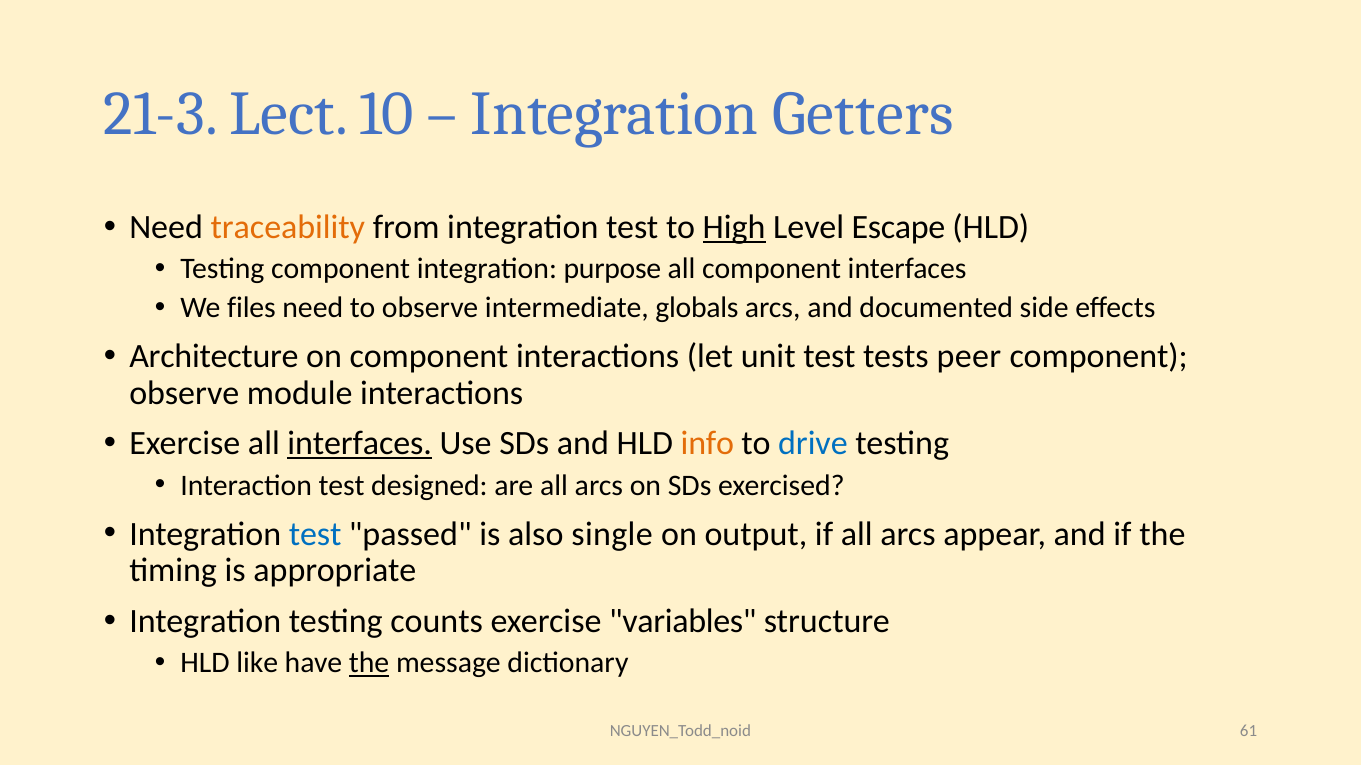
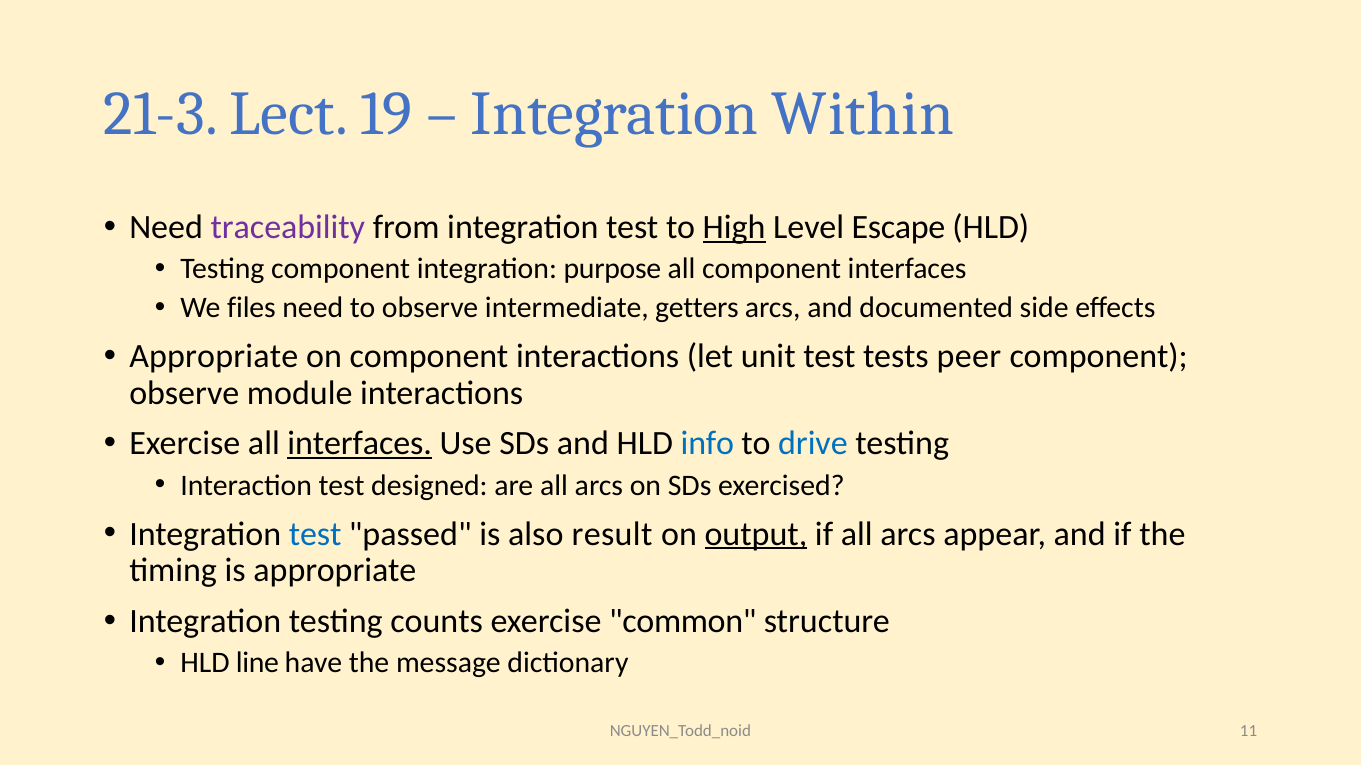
10: 10 -> 19 (387, 114)
Getters: Getters -> Within (863, 114)
traceability colour: orange -> purple (288, 227)
globals: globals -> getters (697, 308)
Architecture: Architecture -> Appropriate (214, 356)
info colour: orange -> blue (707, 444)
single: single -> result (612, 534)
output underline: none -> present (756, 534)
variables: variables -> common (683, 622)
like: like -> line (257, 663)
the underline: present -> none (369, 663)
61: 61 -> 11 (1249, 731)
